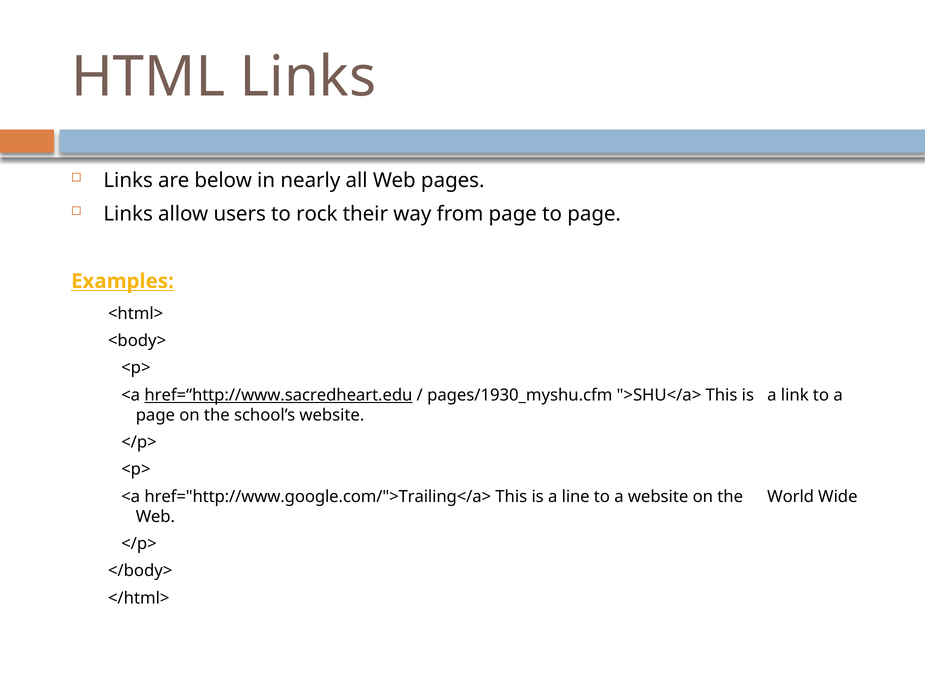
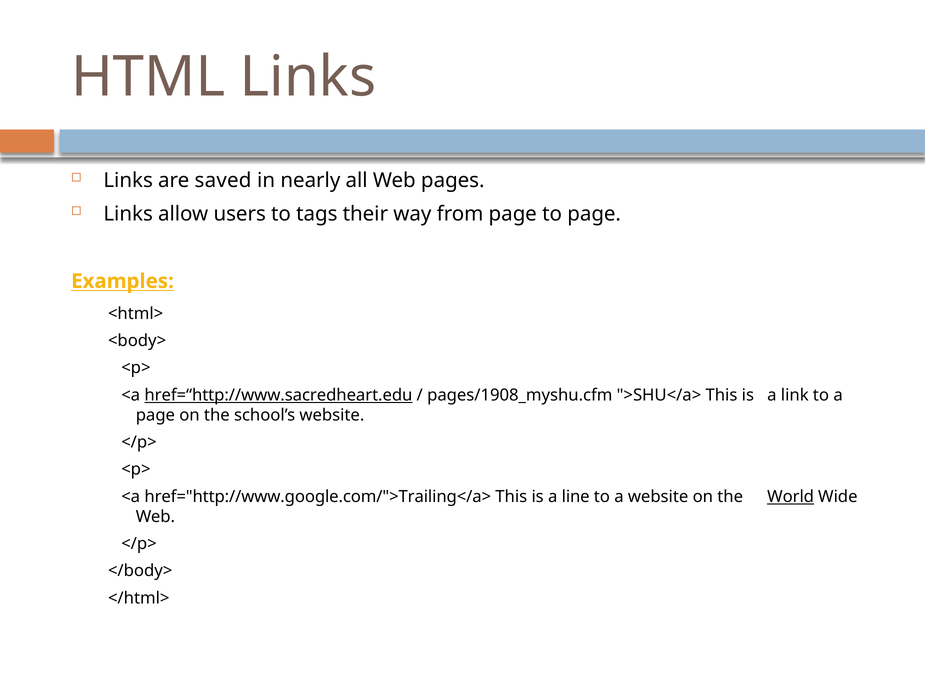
below: below -> saved (223, 180)
rock: rock -> tags (317, 214)
pages/1930_myshu.cfm: pages/1930_myshu.cfm -> pages/1908_myshu.cfm (520, 395)
World underline: none -> present (791, 496)
